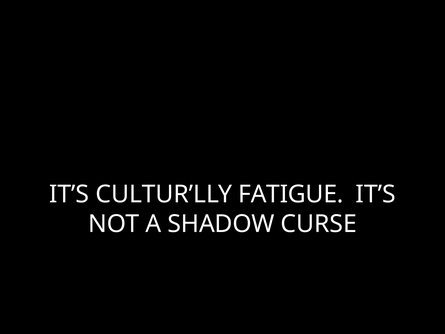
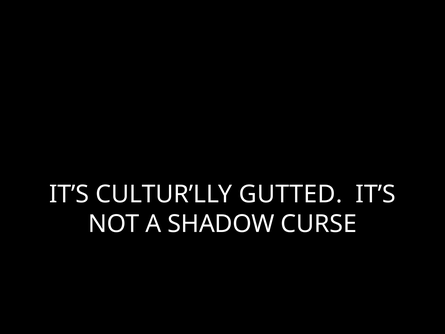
FATIGUE: FATIGUE -> GUTTED (291, 194)
